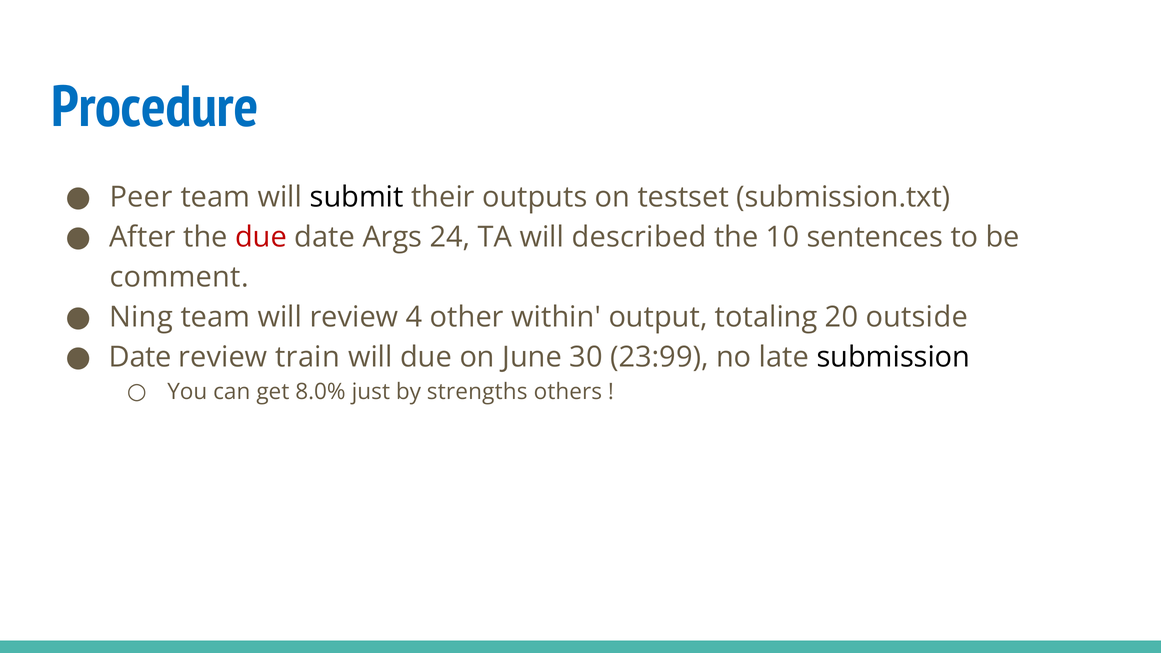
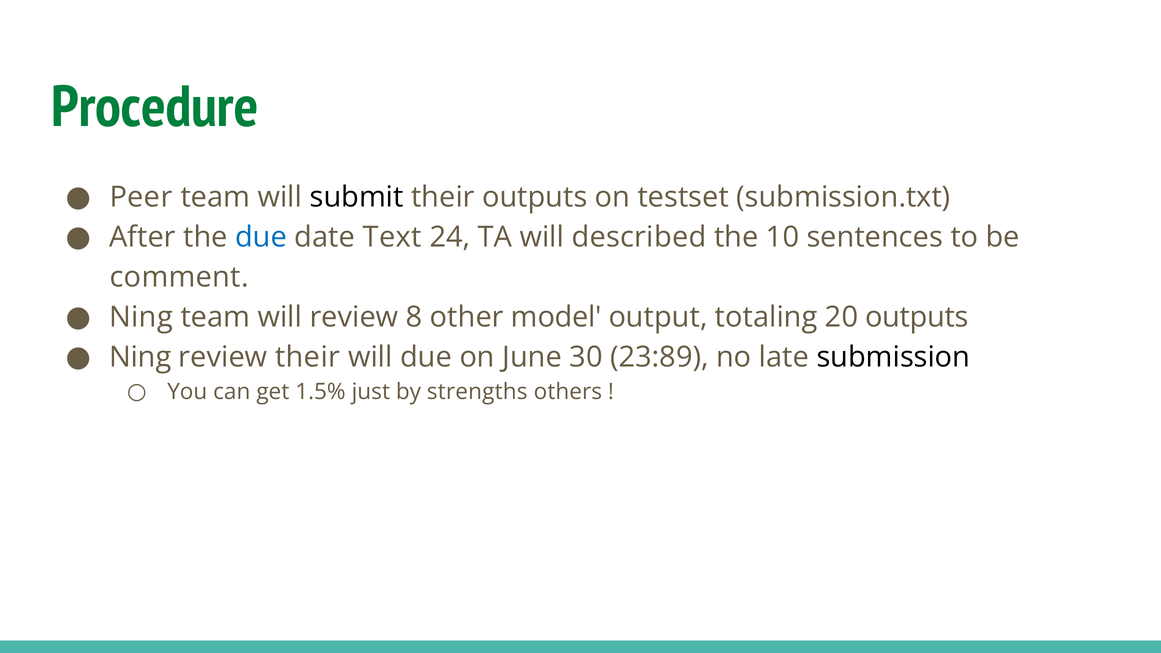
Procedure colour: blue -> green (155, 107)
due colour: red -> blue (261, 237)
Args: Args -> Text (392, 237)
4: 4 -> 8 (414, 317)
within: within -> model (556, 317)
20 outside: outside -> outputs (917, 317)
Date: Date -> Ning (140, 357)
review train: train -> their (308, 357)
23:99: 23:99 -> 23:89 (659, 357)
8.0%: 8.0% -> 1.5% (320, 392)
